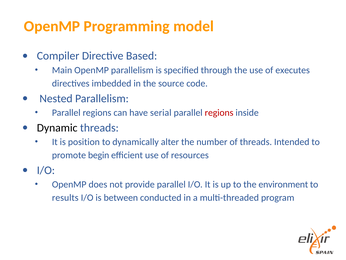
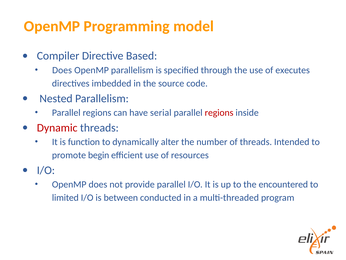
Main: Main -> Does (62, 70)
Dynamic colour: black -> red (57, 127)
position: position -> function (84, 142)
environment: environment -> encountered (283, 184)
results: results -> limited (65, 197)
